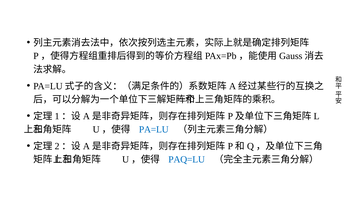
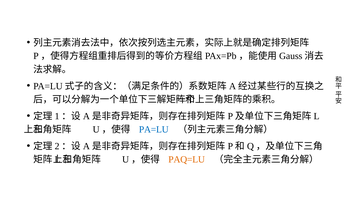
PAQ=LU colour: blue -> orange (187, 159)
